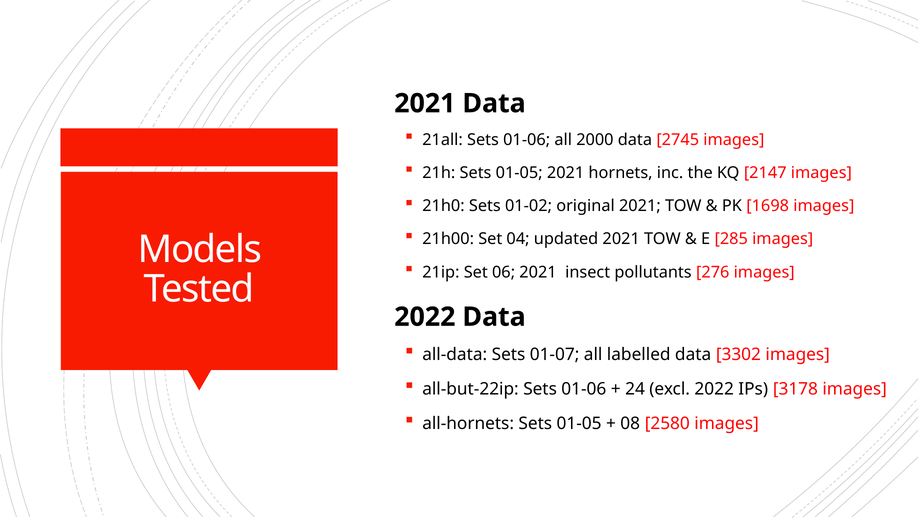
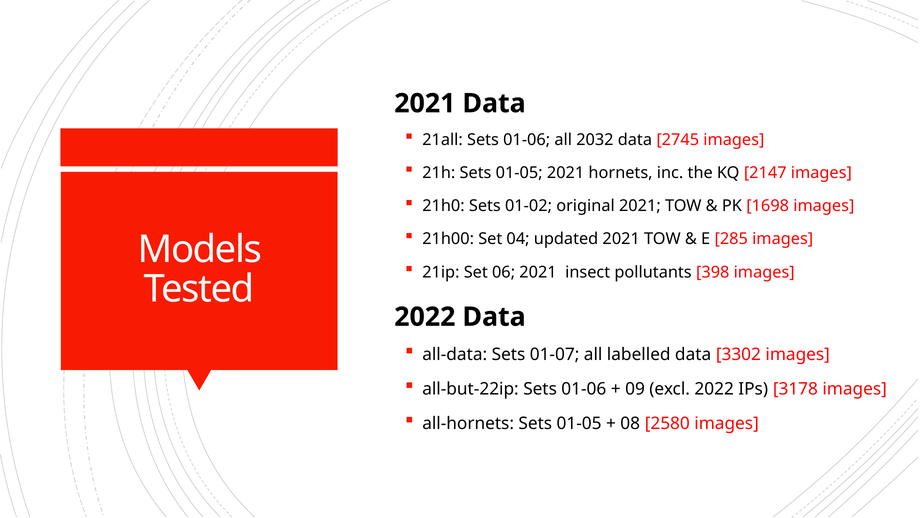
2000: 2000 -> 2032 (595, 140)
276: 276 -> 398 (713, 272)
24: 24 -> 09 (635, 389)
